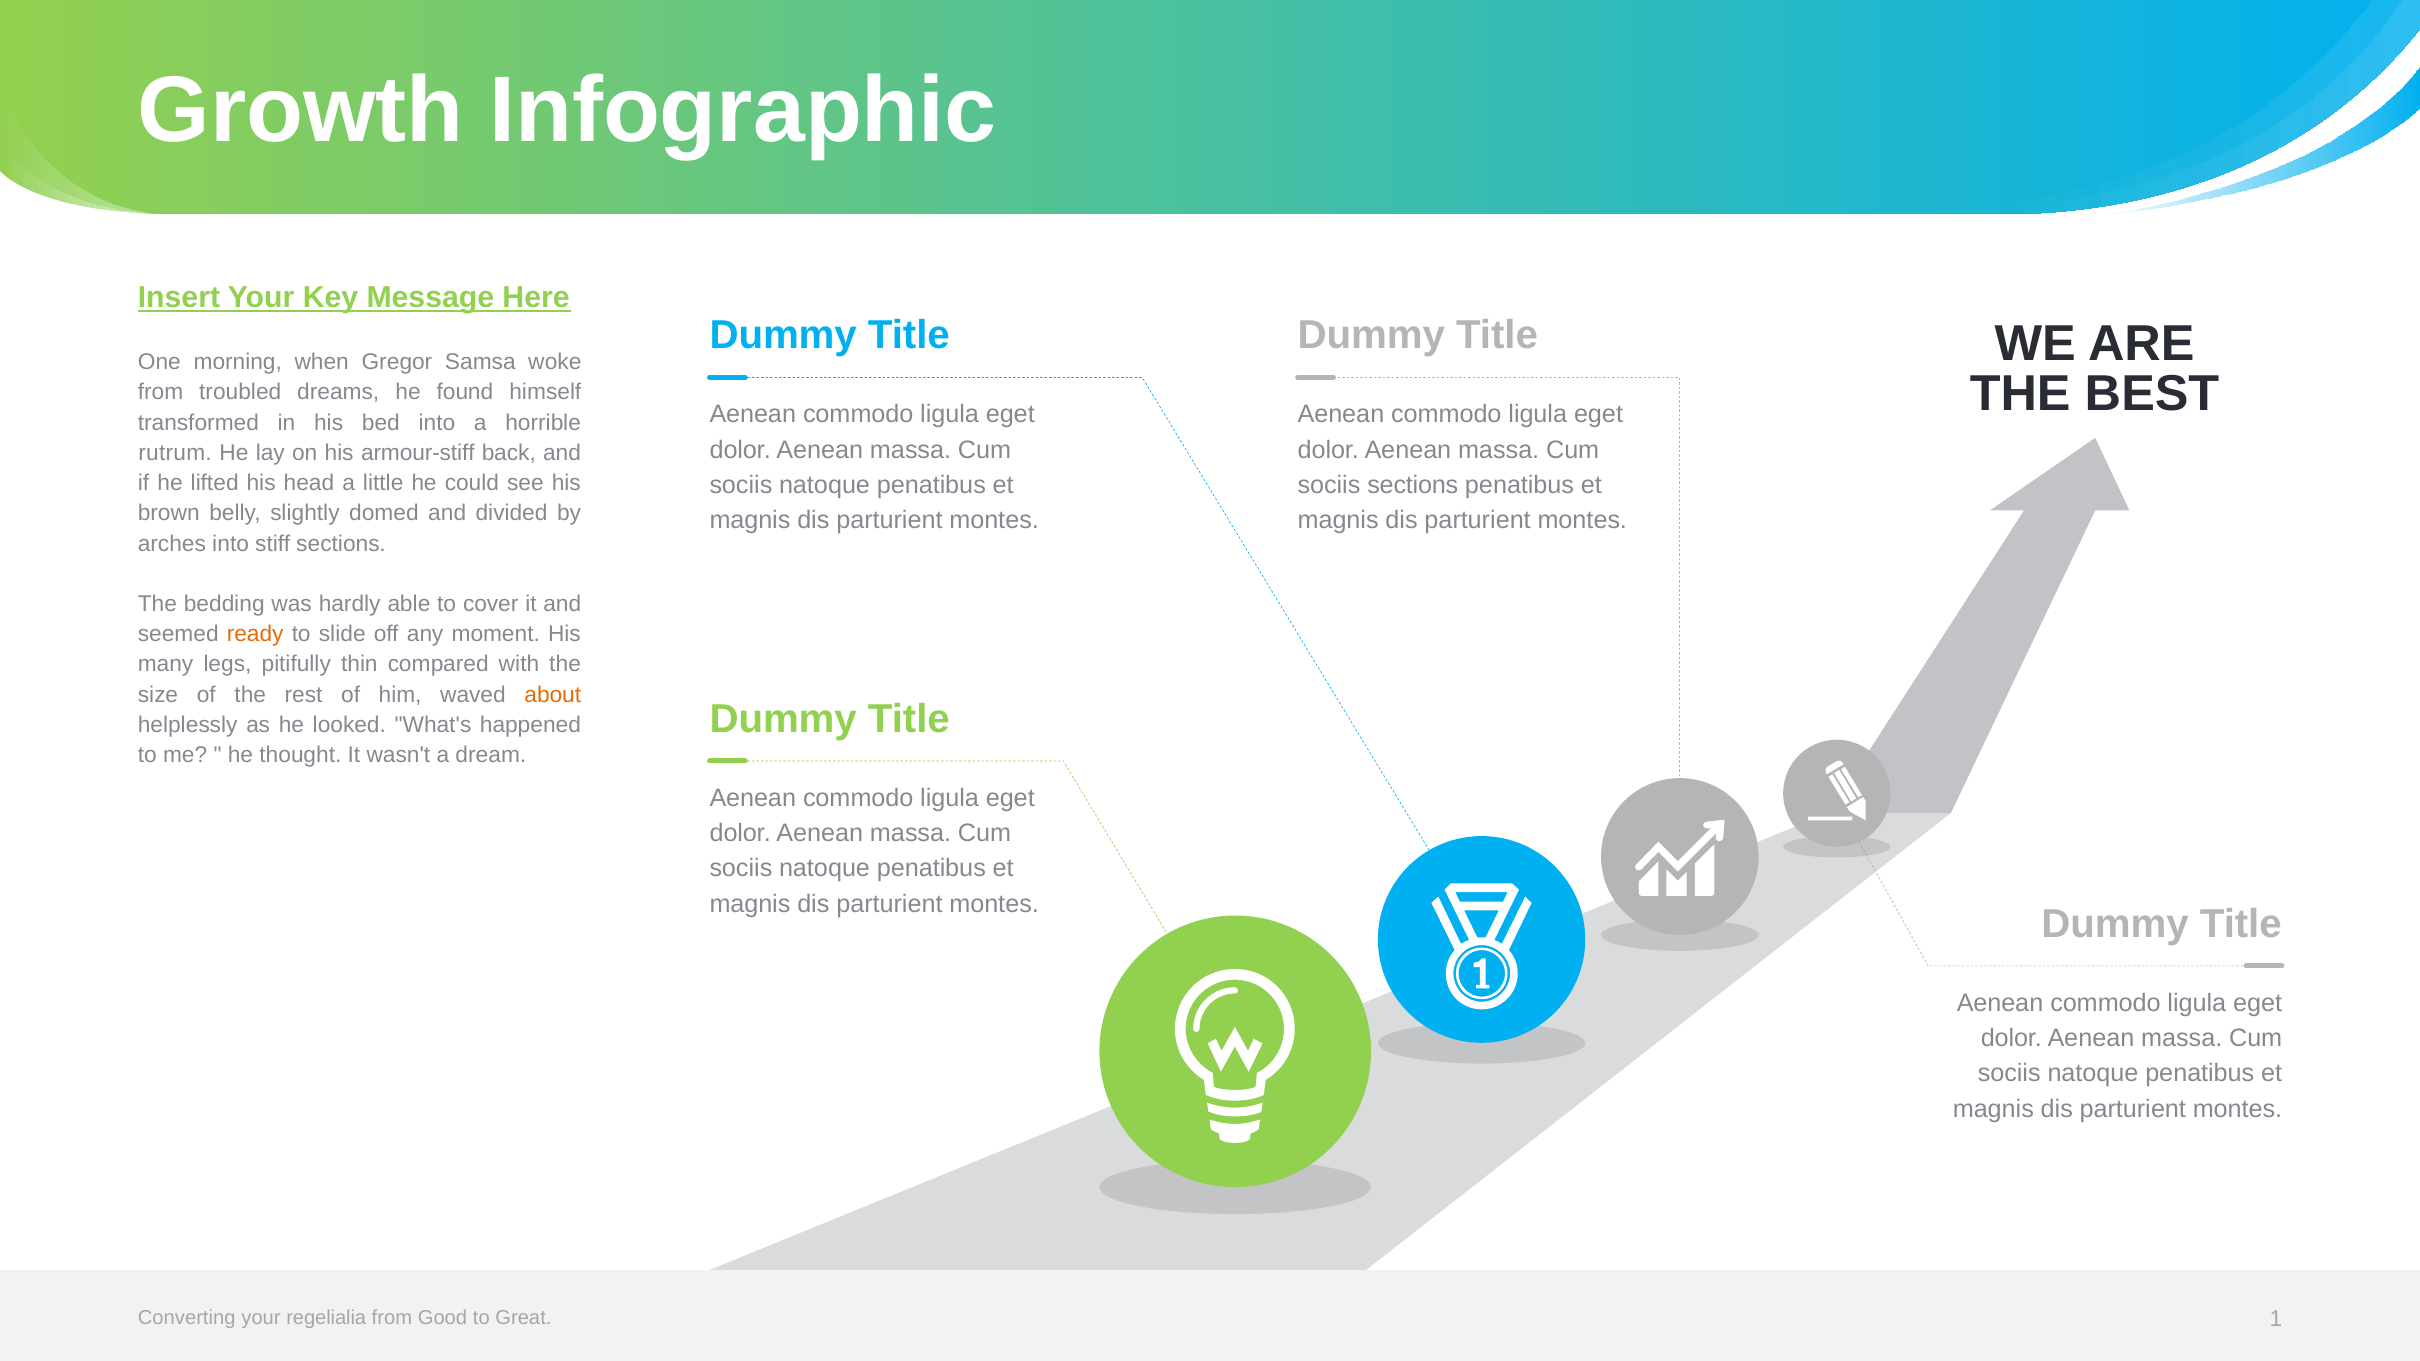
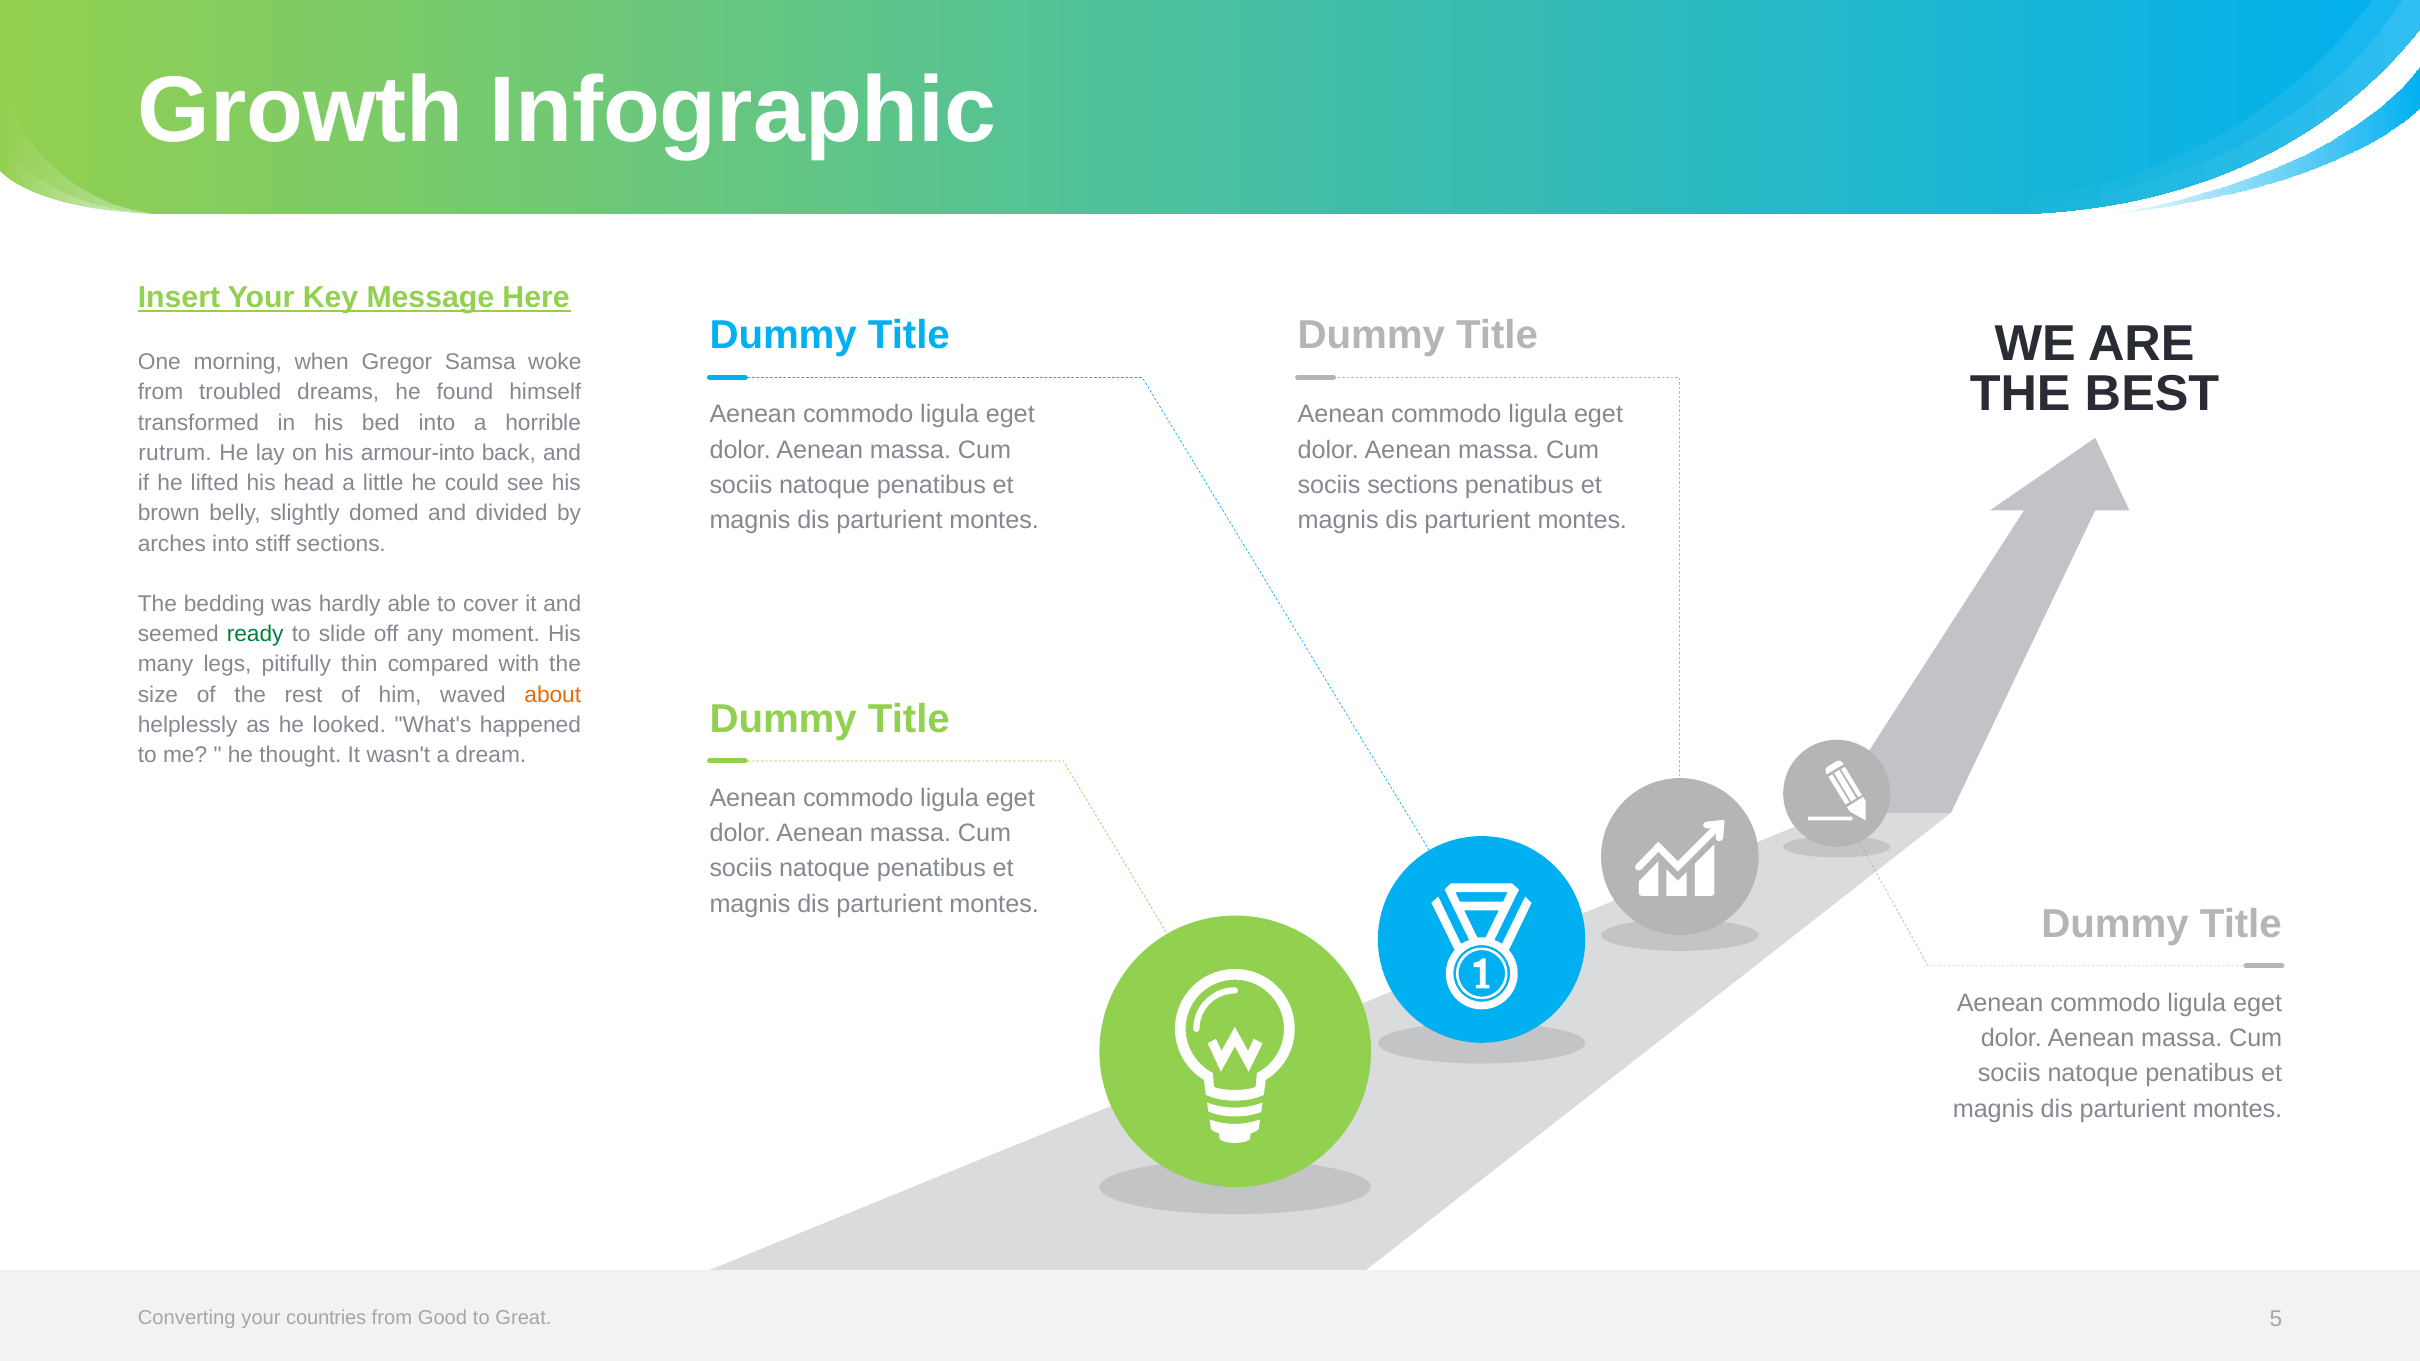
armour-stiff: armour-stiff -> armour-into (418, 453)
ready colour: orange -> green (255, 634)
regelialia: regelialia -> countries (326, 1318)
1: 1 -> 5 (2276, 1319)
